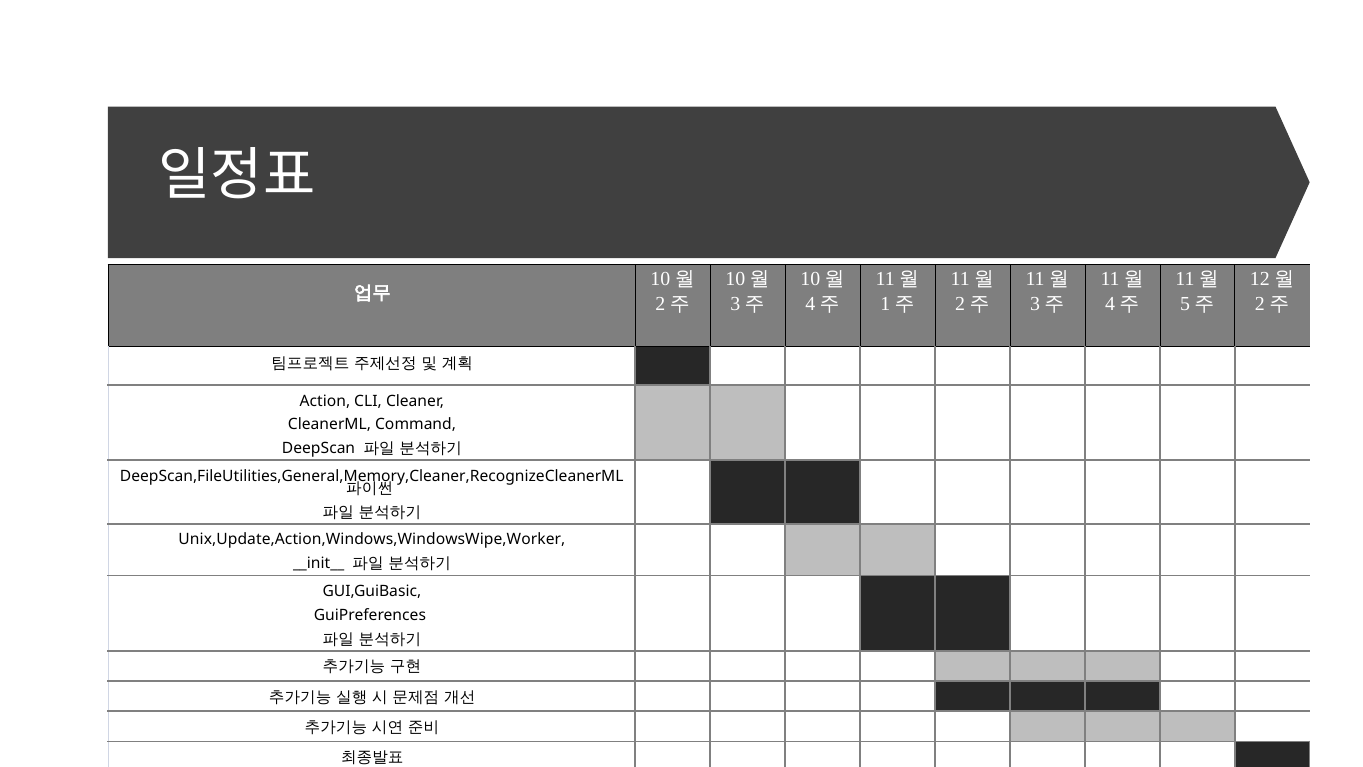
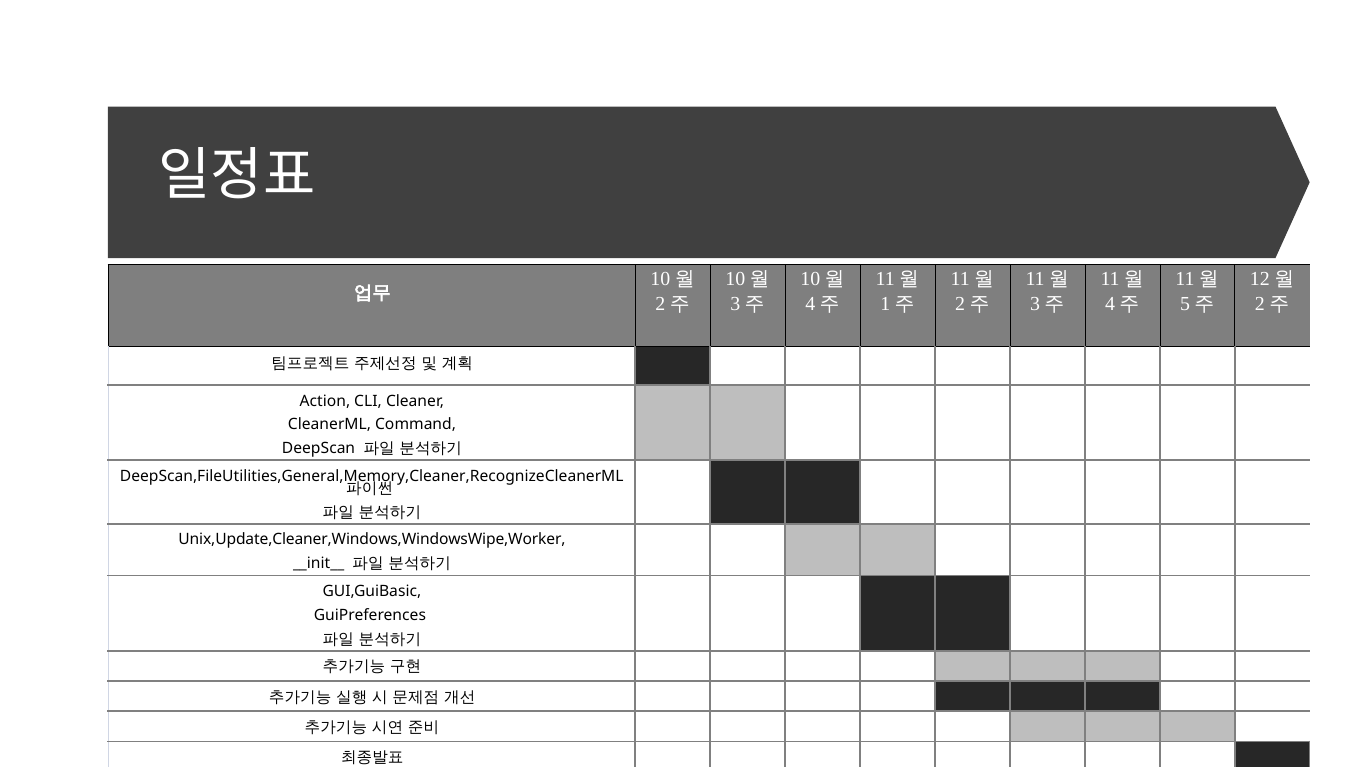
Unix,Update,Action,Windows,WindowsWipe,Worker: Unix,Update,Action,Windows,WindowsWipe,Worker -> Unix,Update,Cleaner,Windows,WindowsWipe,Worker (372, 540)
